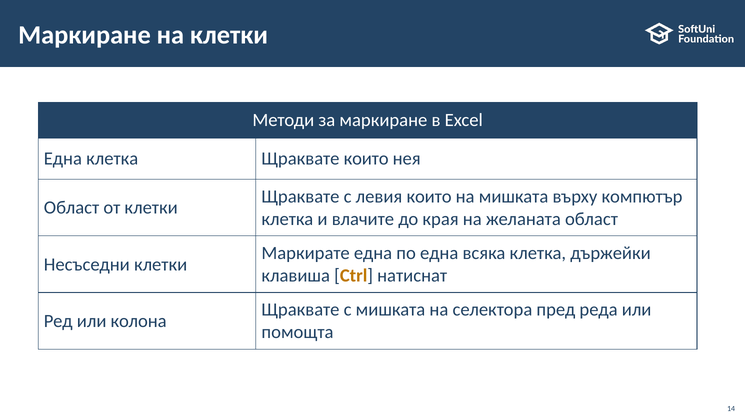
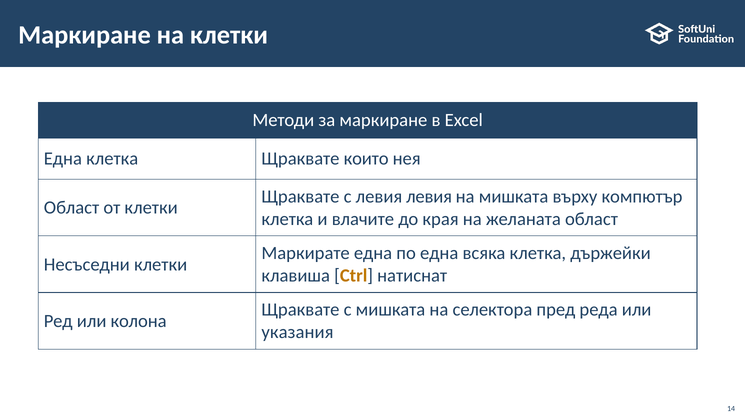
левия които: които -> левия (429, 196)
помощта: помощта -> указания (297, 332)
